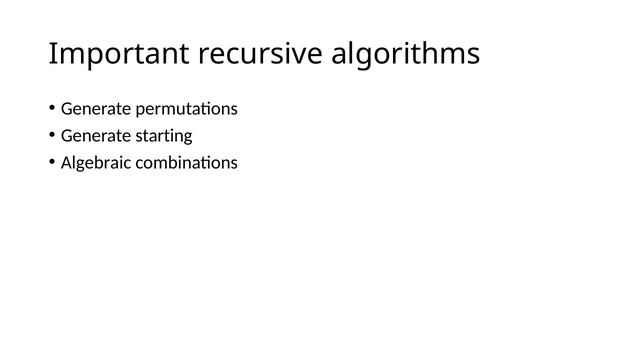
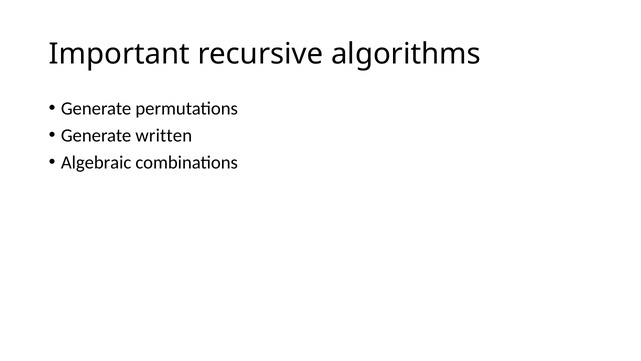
starting: starting -> written (164, 135)
